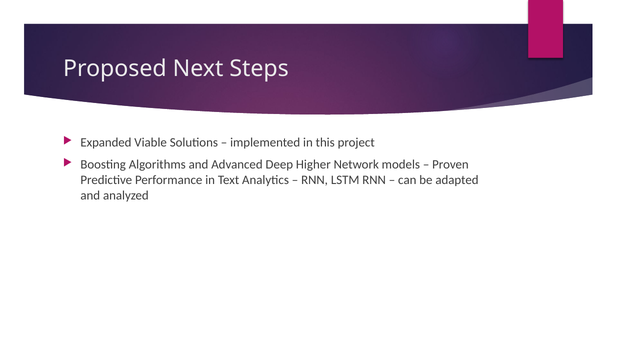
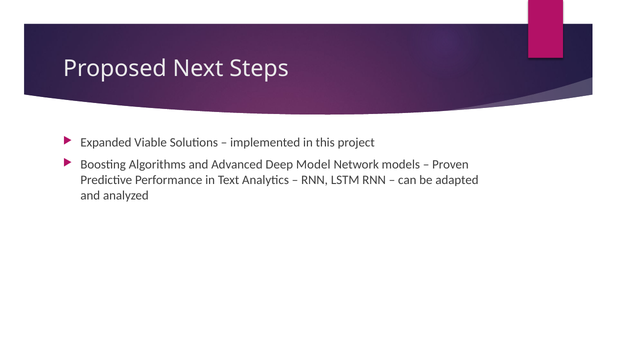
Higher: Higher -> Model (313, 165)
